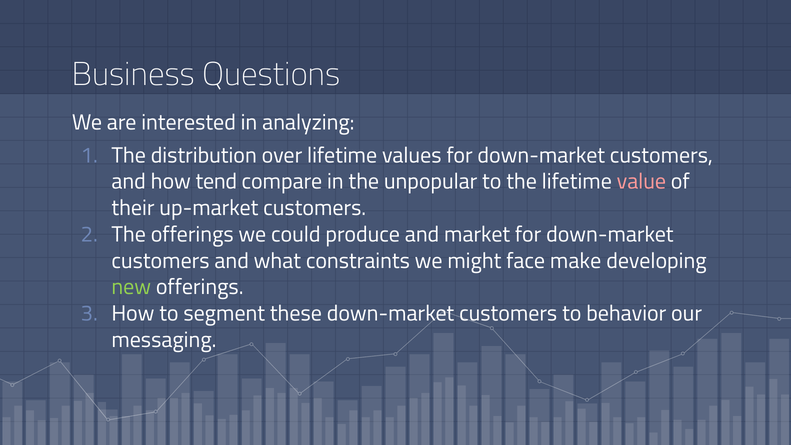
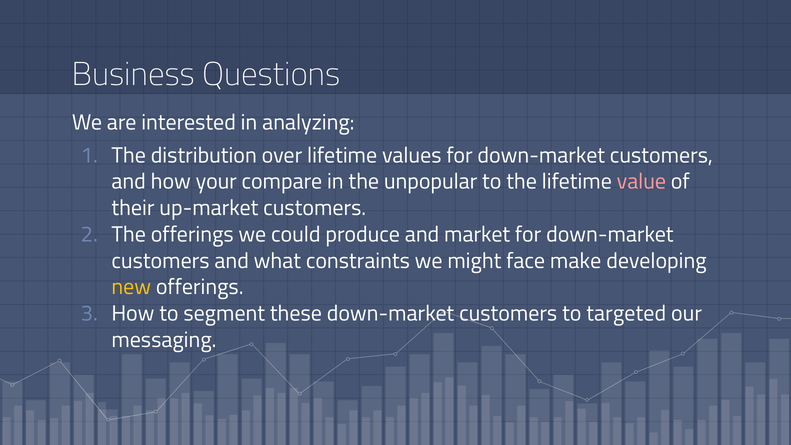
tend: tend -> your (216, 182)
new colour: light green -> yellow (131, 287)
behavior: behavior -> targeted (626, 314)
